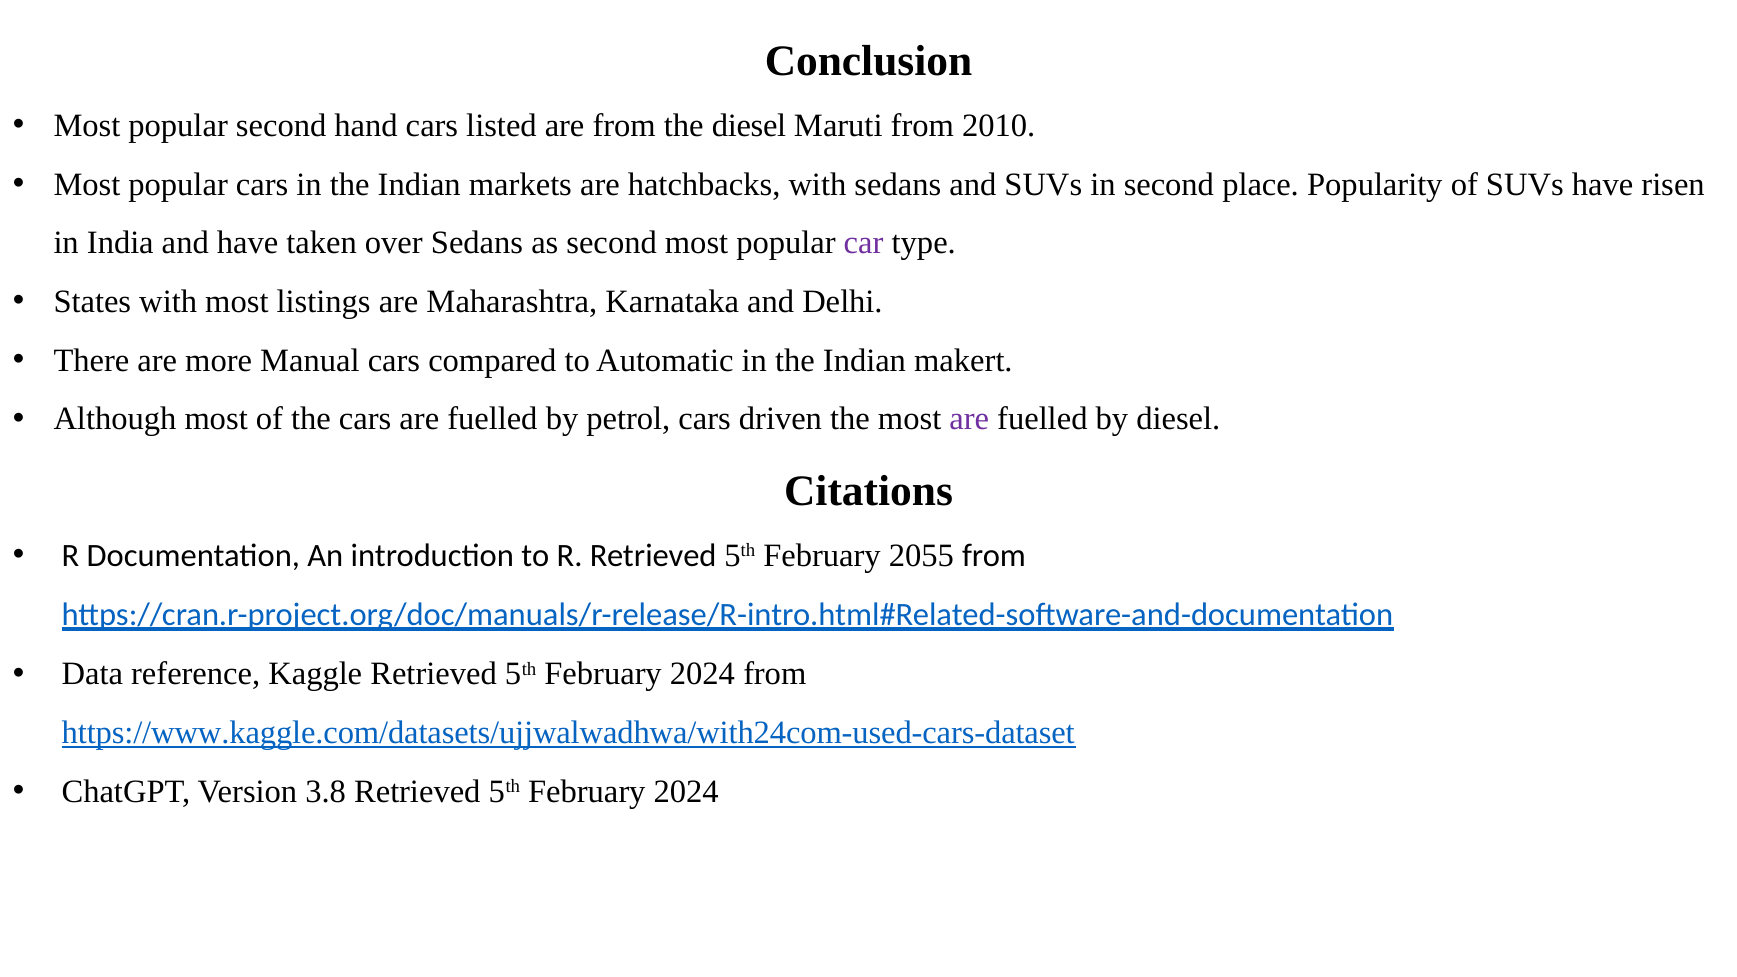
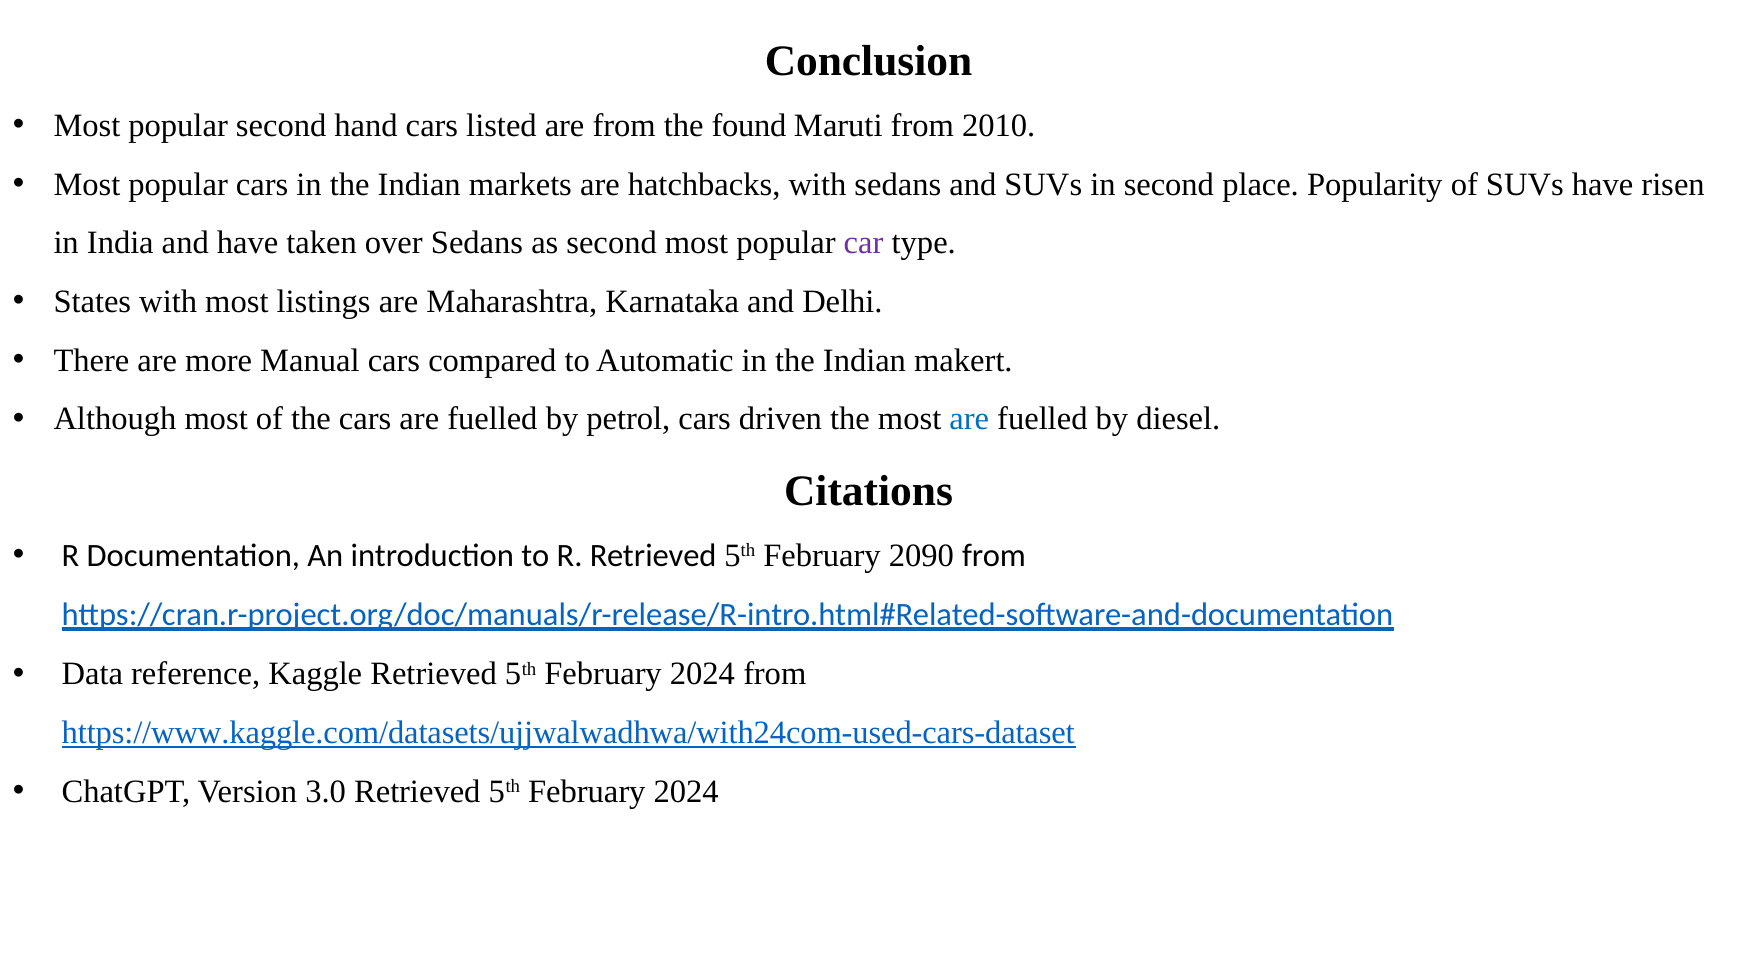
the diesel: diesel -> found (749, 126)
are colour: purple -> blue (969, 419)
2055: 2055 -> 2090 (921, 556)
3.8: 3.8 -> 3.0 (326, 791)
